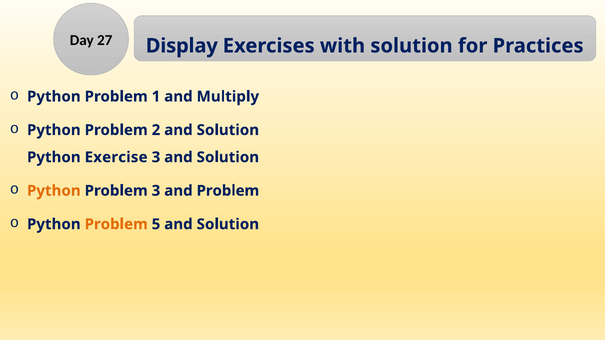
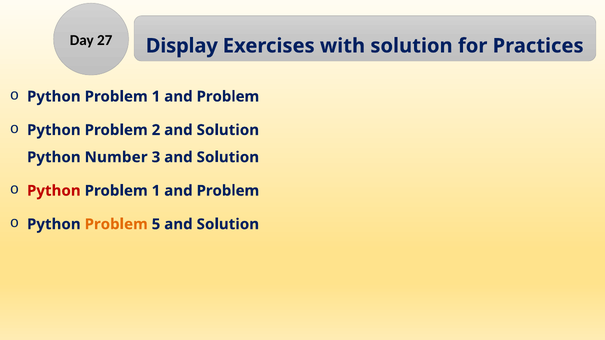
Multiply: Multiply -> Problem (228, 97)
Exercise: Exercise -> Number (116, 157)
Python colour: orange -> red (54, 191)
3: 3 -> 1 (156, 191)
